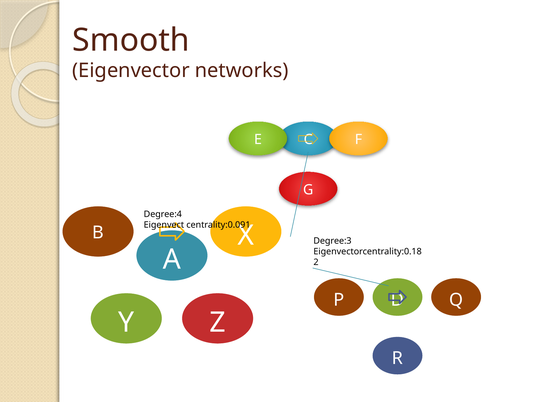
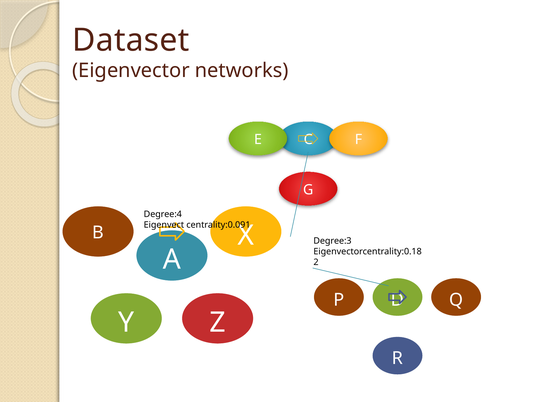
Smooth: Smooth -> Dataset (131, 40)
